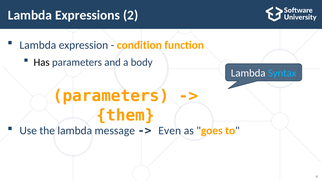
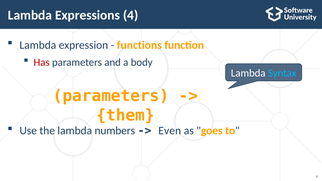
2: 2 -> 4 (131, 15)
condition: condition -> functions (139, 45)
Has colour: black -> red (42, 62)
message: message -> numbers (115, 131)
